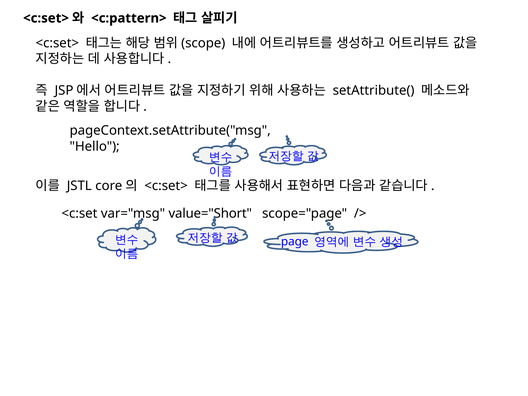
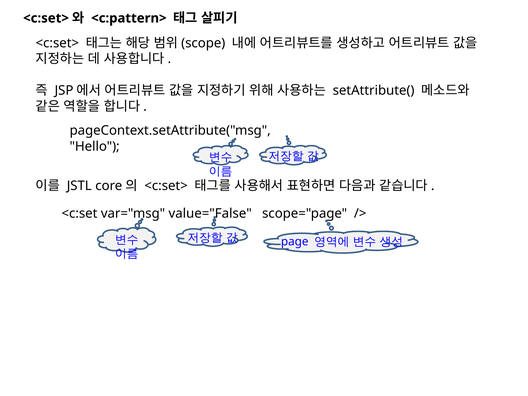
value="Short: value="Short -> value="False (210, 214)
